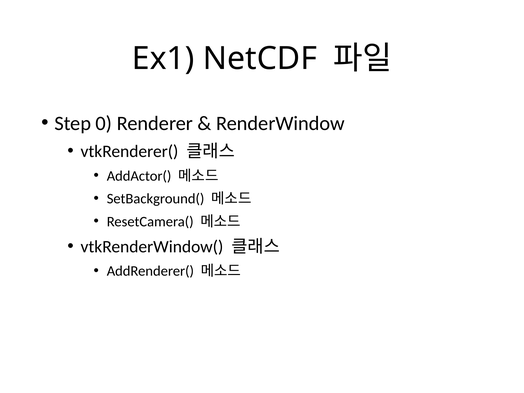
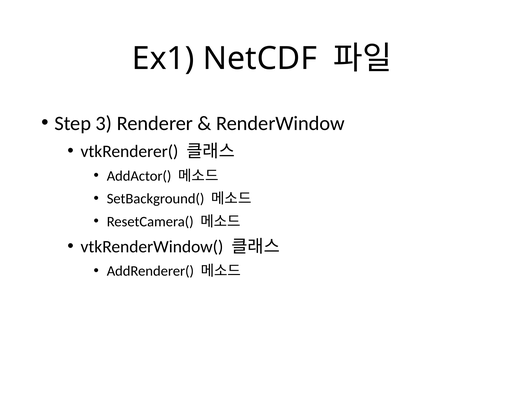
0: 0 -> 3 (104, 123)
